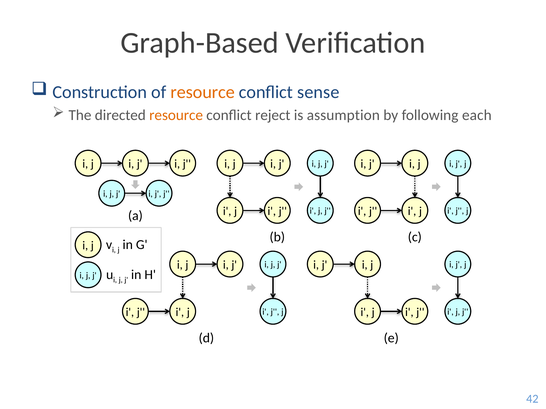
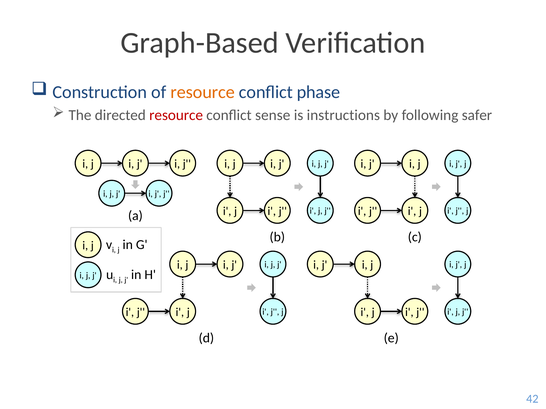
sense: sense -> phase (318, 92)
resource colour: orange -> red (176, 115)
reject: reject -> sense (273, 115)
assumption: assumption -> instructions (343, 115)
each: each -> safer (477, 115)
